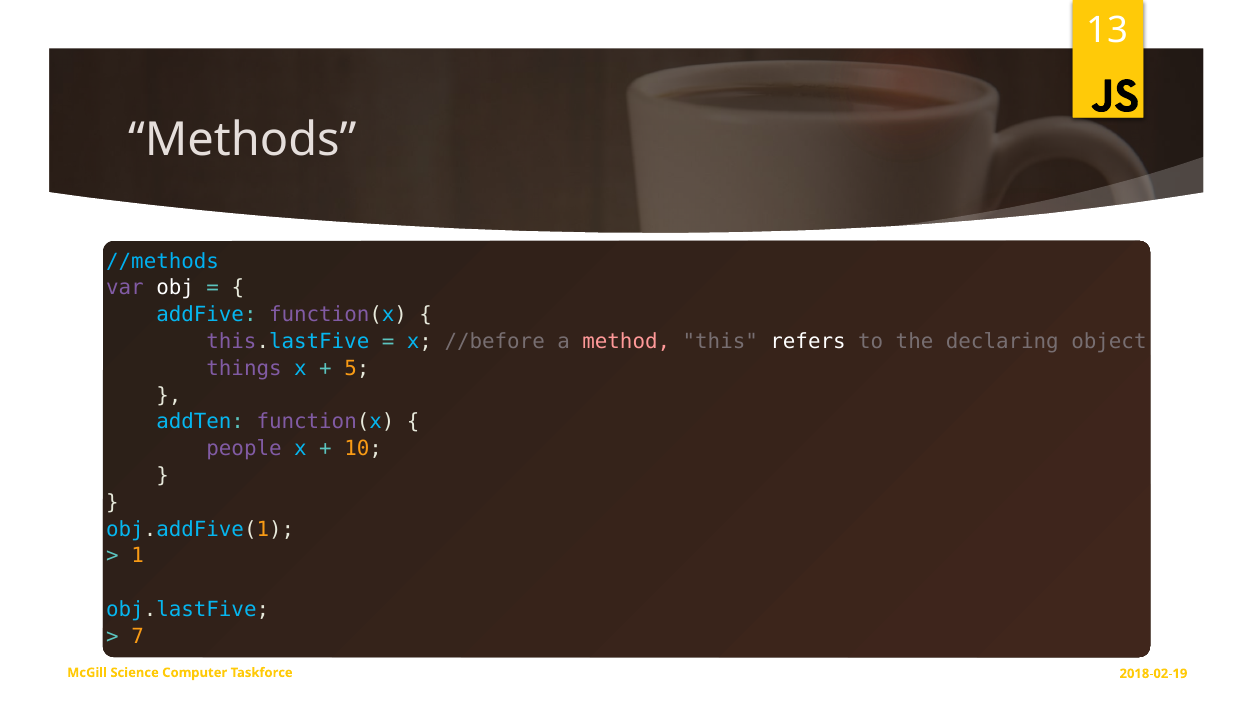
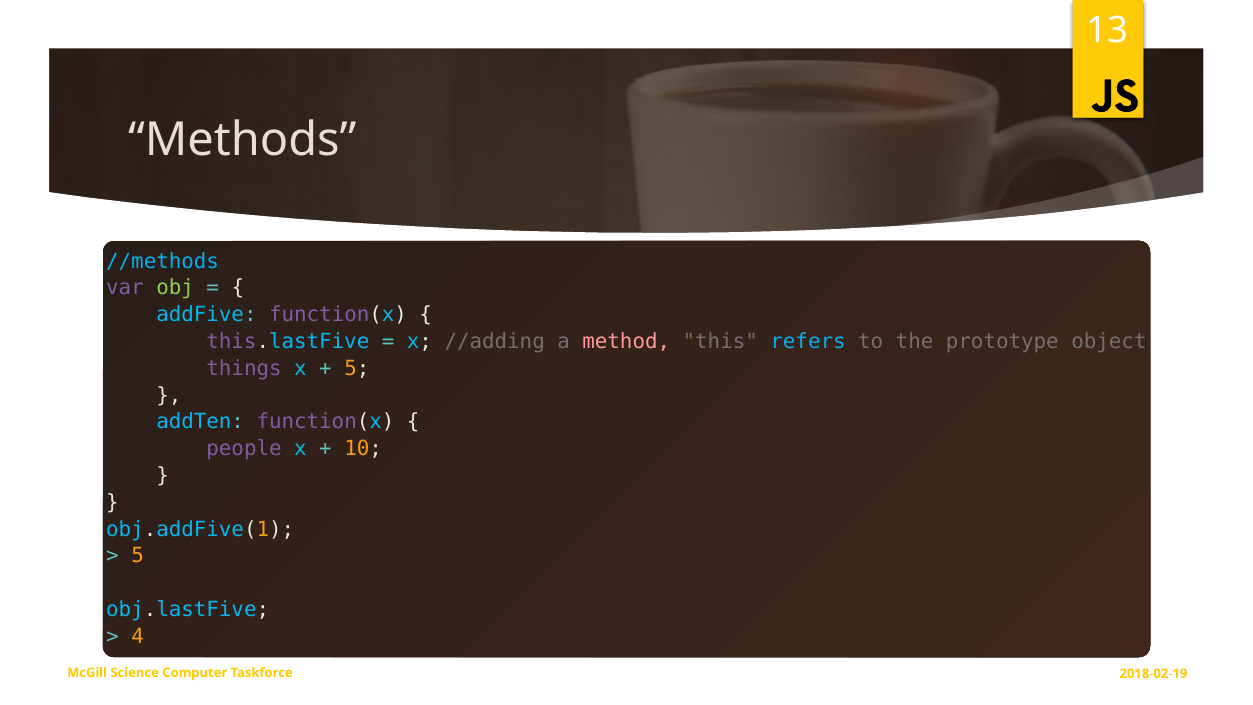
obj colour: white -> light green (175, 288)
//before: //before -> //adding (495, 342)
refers colour: white -> light blue (808, 342)
declaring: declaring -> prototype (1002, 342)
1: 1 -> 5 (138, 556)
7: 7 -> 4 (138, 636)
